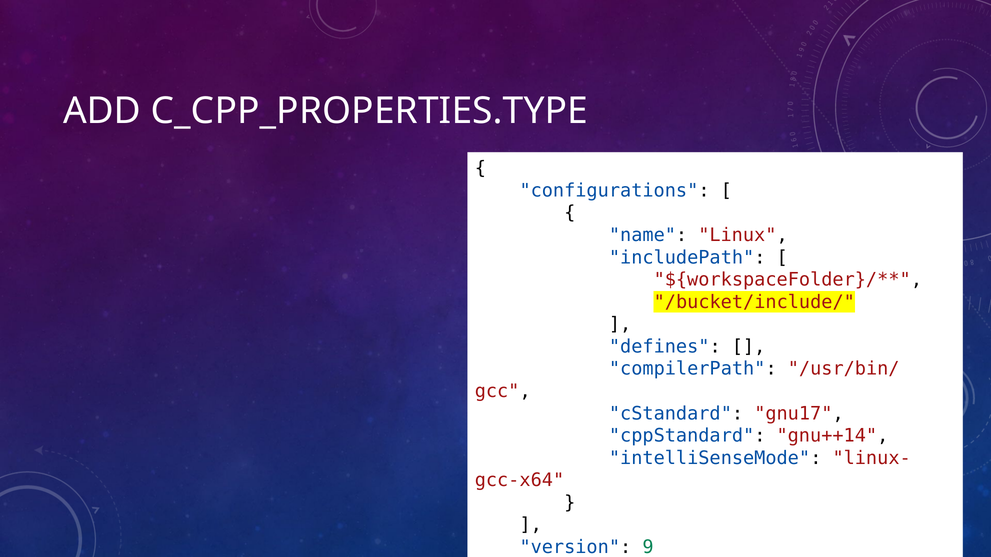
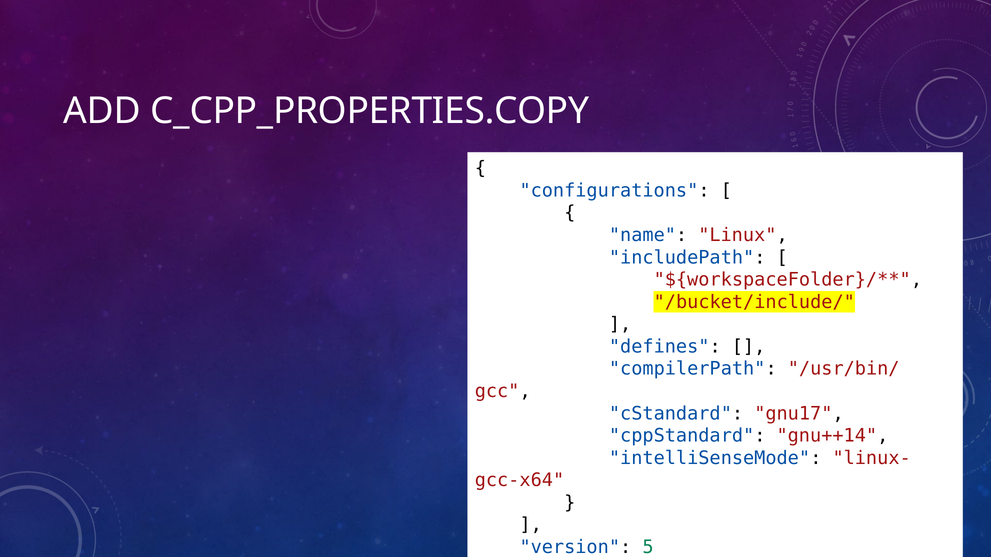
C_CPP_PROPERTIES.TYPE: C_CPP_PROPERTIES.TYPE -> C_CPP_PROPERTIES.COPY (370, 111)
9: 9 -> 5 (648, 547)
